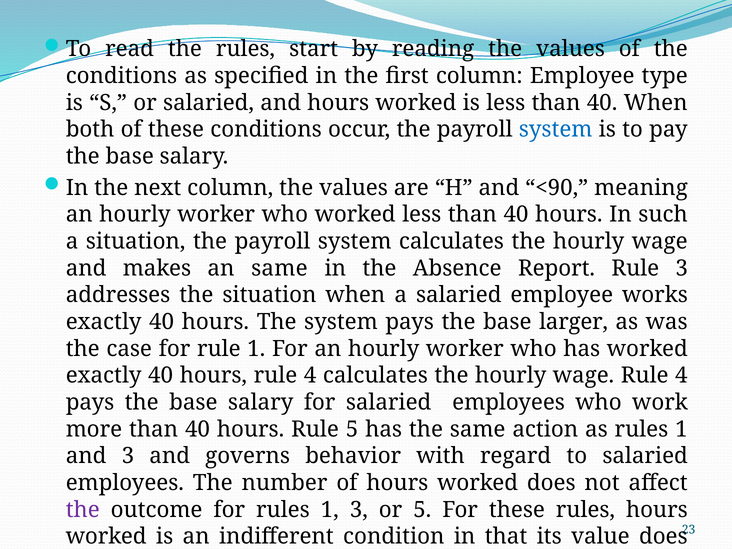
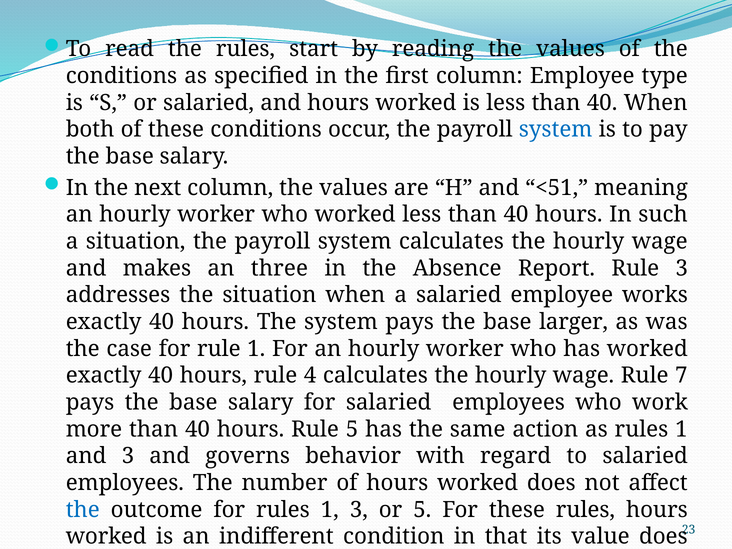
<90: <90 -> <51 (557, 188)
an same: same -> three (279, 268)
wage Rule 4: 4 -> 7 (681, 376)
the colour: purple -> blue (83, 510)
